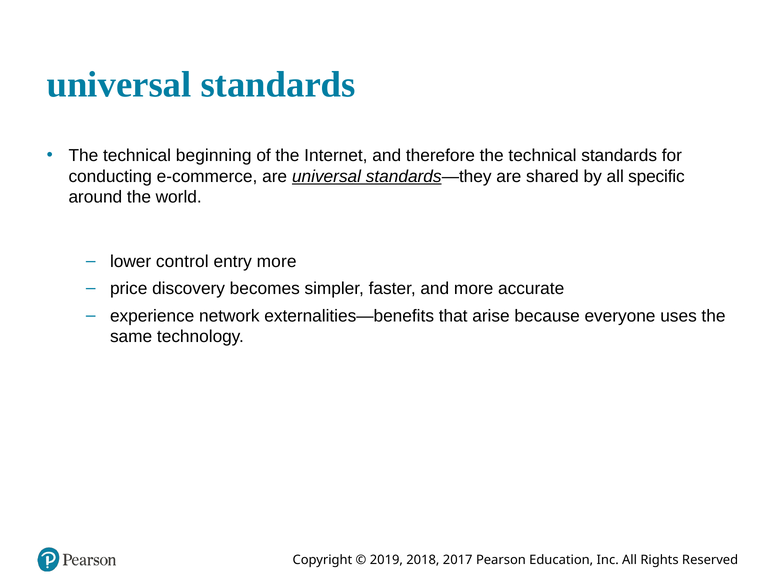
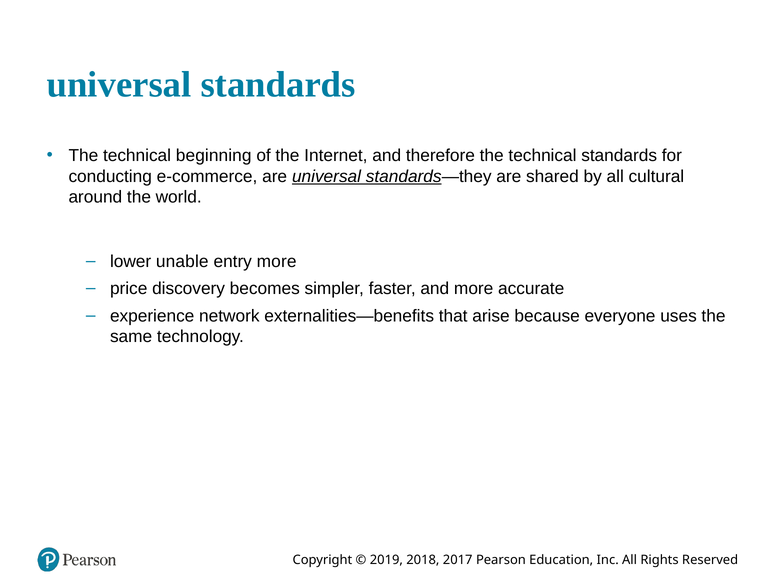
specific: specific -> cultural (656, 176)
control: control -> unable (182, 261)
